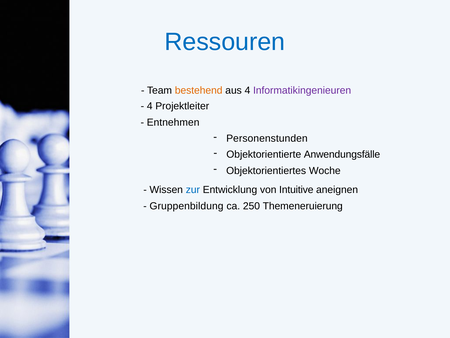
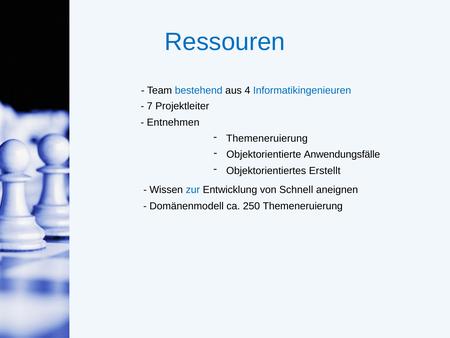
bestehend colour: orange -> blue (199, 90)
Informatikingenieuren colour: purple -> blue (302, 90)
4: 4 -> 7 (150, 106)
Personenstunden: Personenstunden -> Themeneruierung (267, 138)
Woche: Woche -> Erstellt (325, 170)
Intuitive: Intuitive -> Schnell (296, 190)
Gruppenbildung: Gruppenbildung -> Domänenmodell (187, 206)
